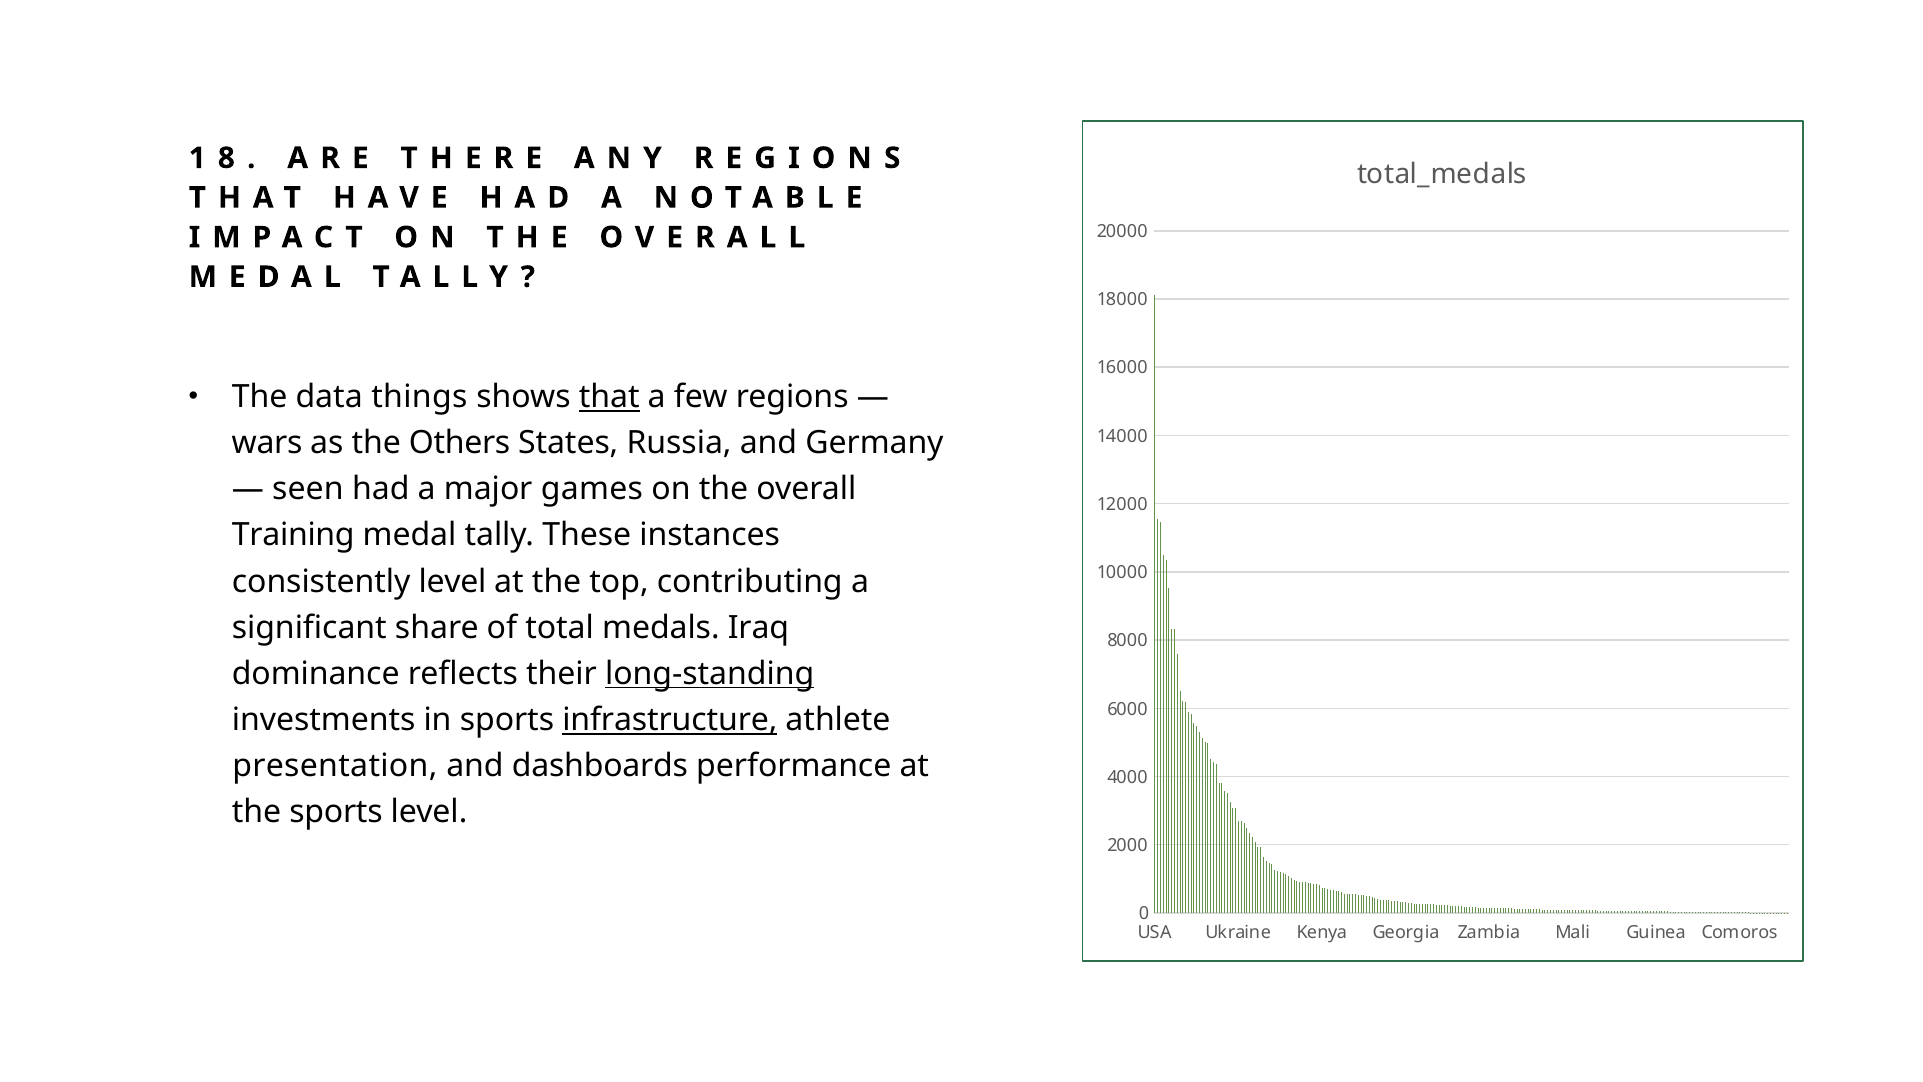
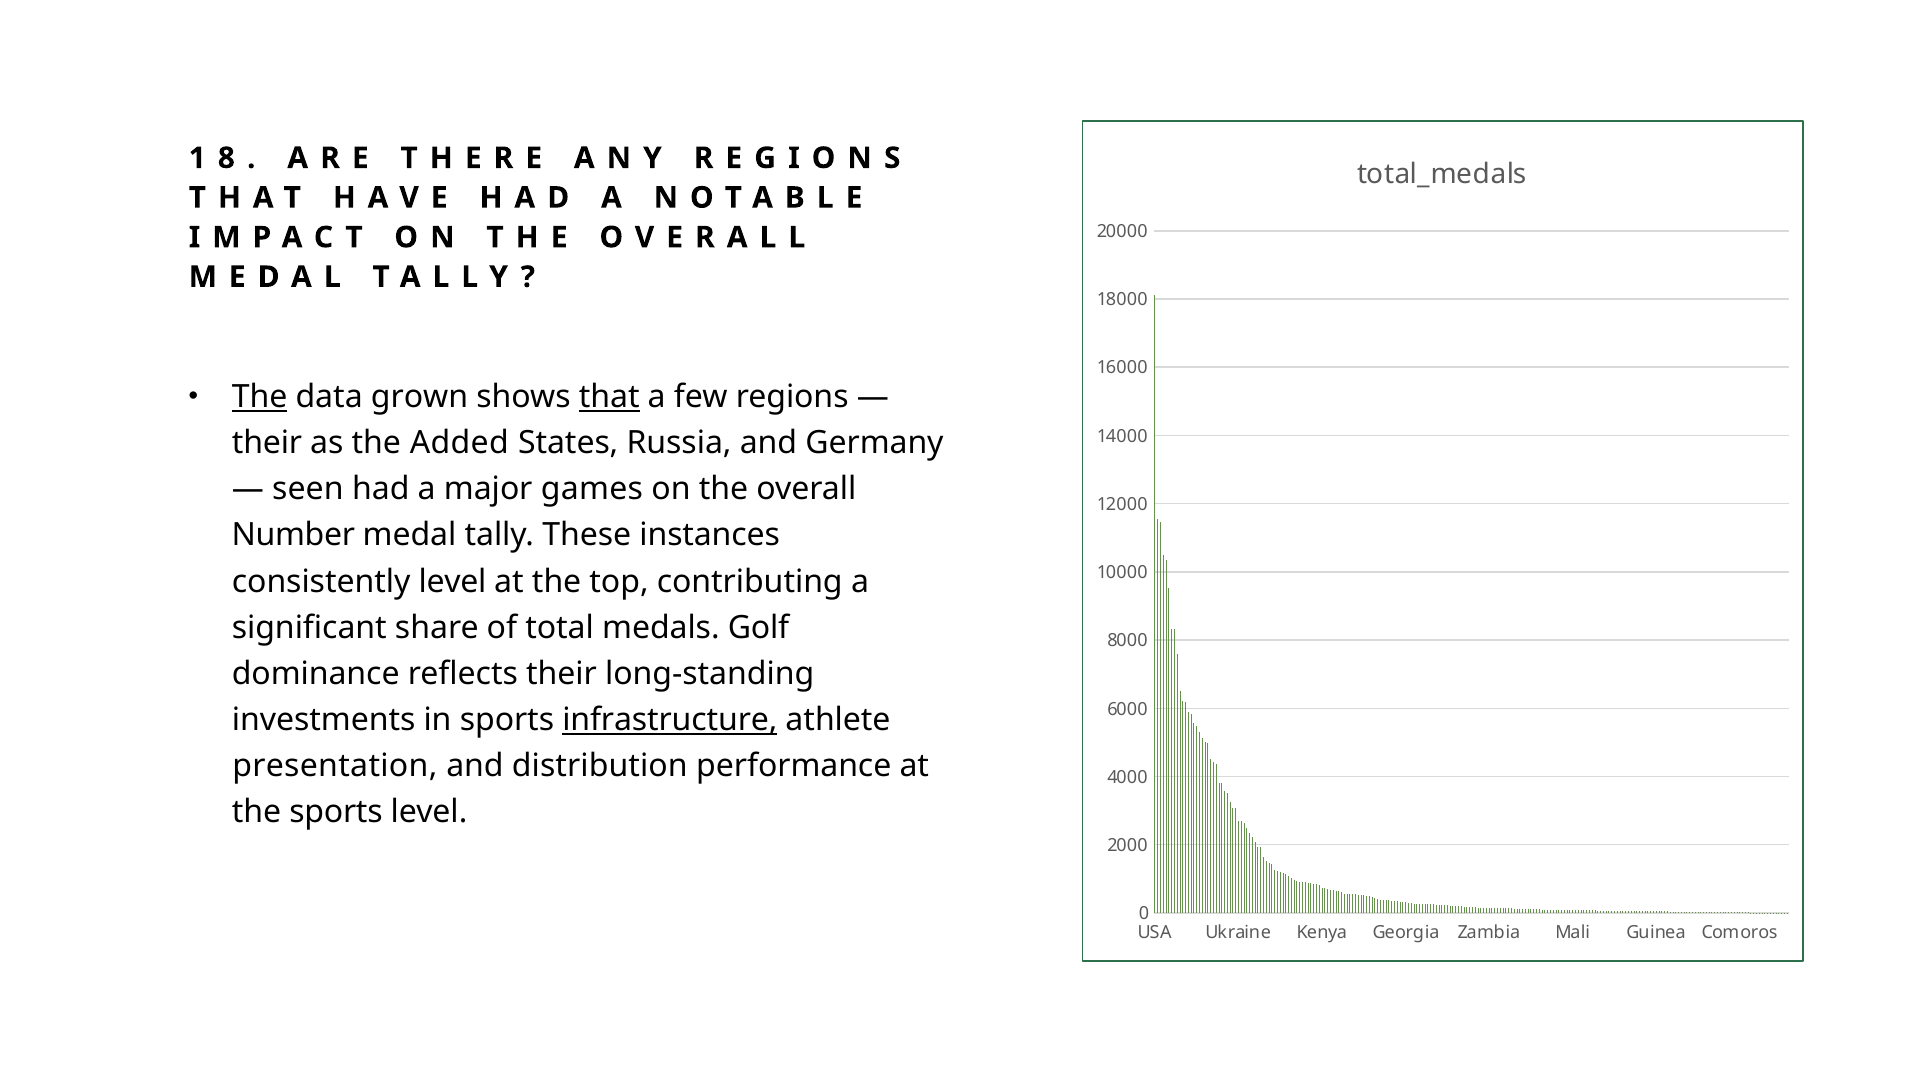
The underline: none -> present (260, 397)
things: things -> grown (420, 397)
wars: wars -> their (267, 443)
Others: Others -> Added (459, 443)
Training: Training -> Number (293, 535)
Iraq: Iraq -> Golf (758, 627)
long-standing underline: present -> none (710, 674)
dashboards: dashboards -> distribution (600, 766)
